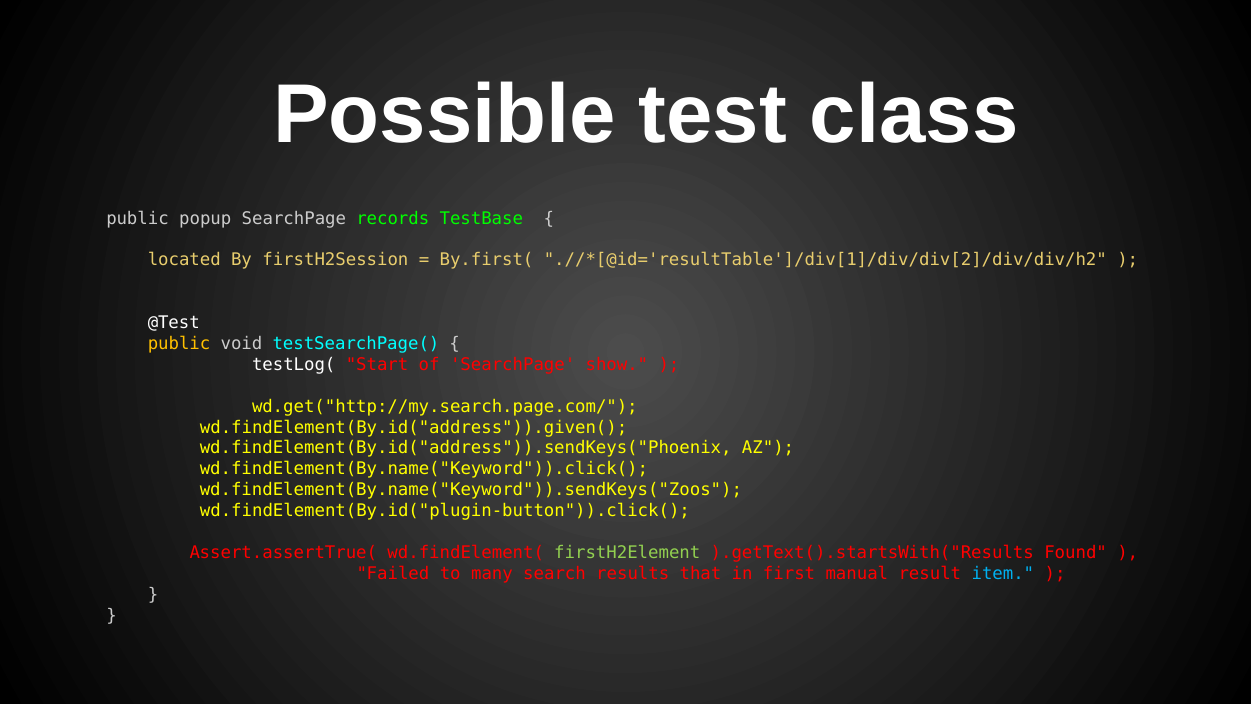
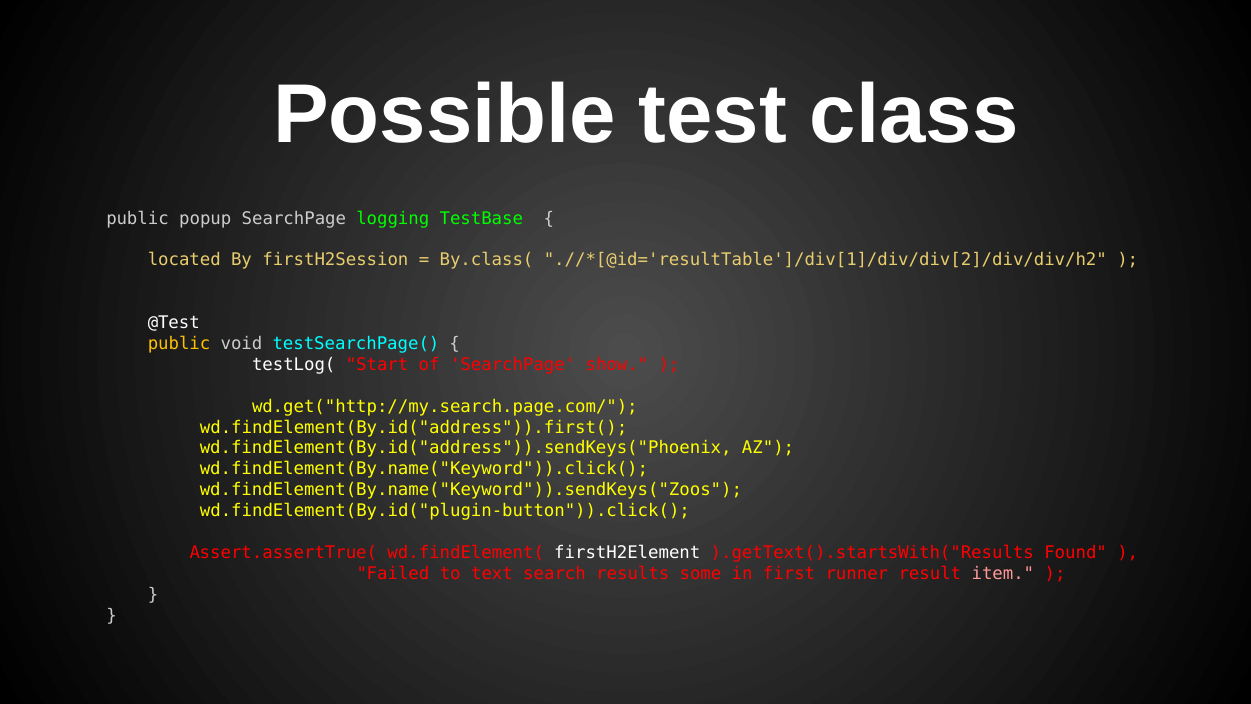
records: records -> logging (393, 218)
By.first(: By.first( -> By.class( (487, 260)
wd.findElement(By.id("address")).given(: wd.findElement(By.id("address")).given( -> wd.findElement(By.id("address")).first( (414, 427)
firstH2Element colour: light green -> white (627, 552)
many: many -> text (492, 573)
that: that -> some (700, 573)
manual: manual -> runner (857, 573)
item colour: light blue -> pink (1003, 573)
